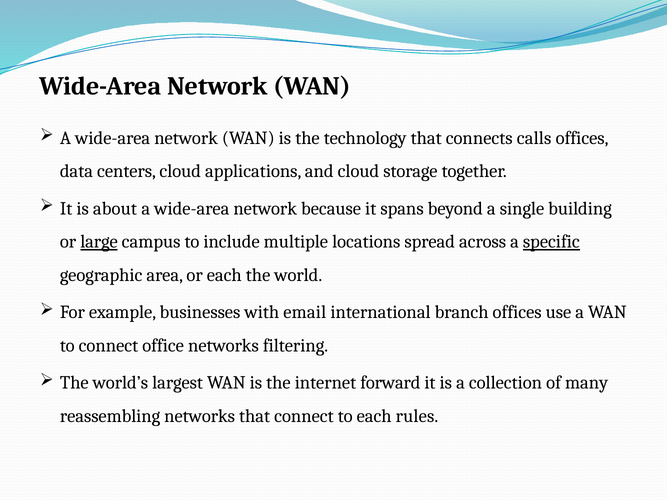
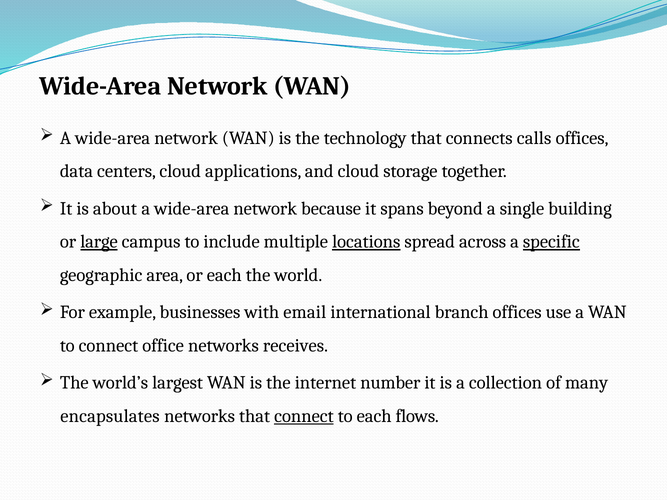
locations underline: none -> present (366, 242)
filtering: filtering -> receives (295, 346)
forward: forward -> number (390, 383)
reassembling: reassembling -> encapsulates (110, 416)
connect underline: none -> present (304, 416)
rules: rules -> flows (417, 416)
